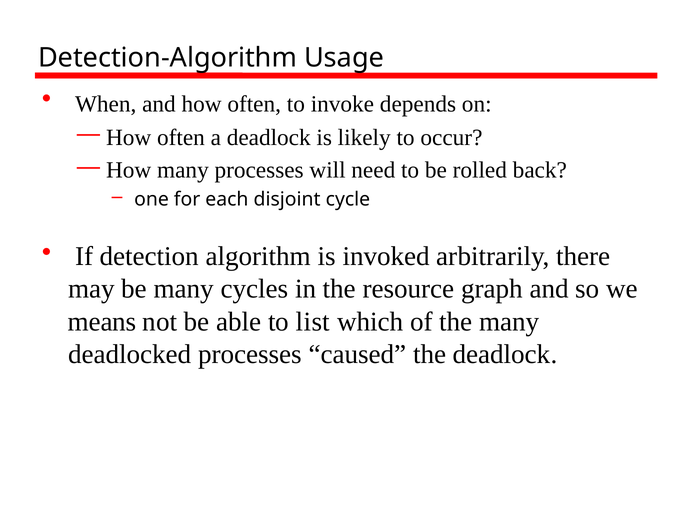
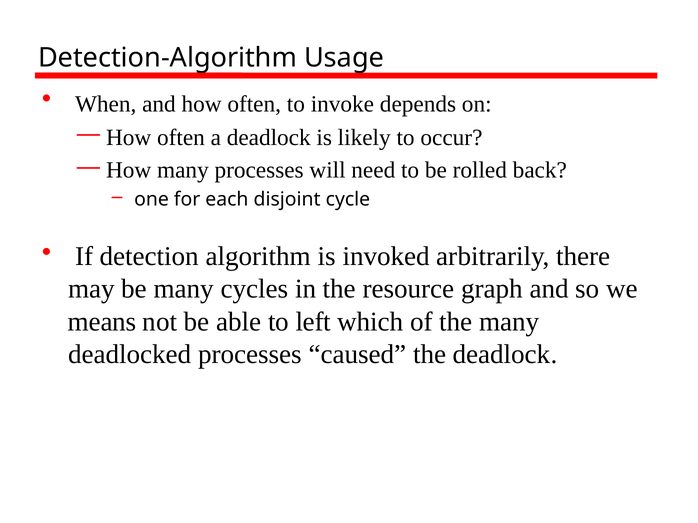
list: list -> left (313, 322)
